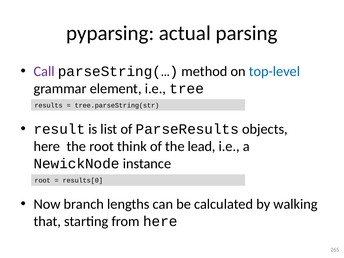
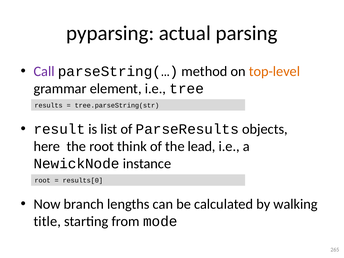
top-level colour: blue -> orange (274, 72)
that: that -> title (47, 221)
from here: here -> mode (160, 221)
